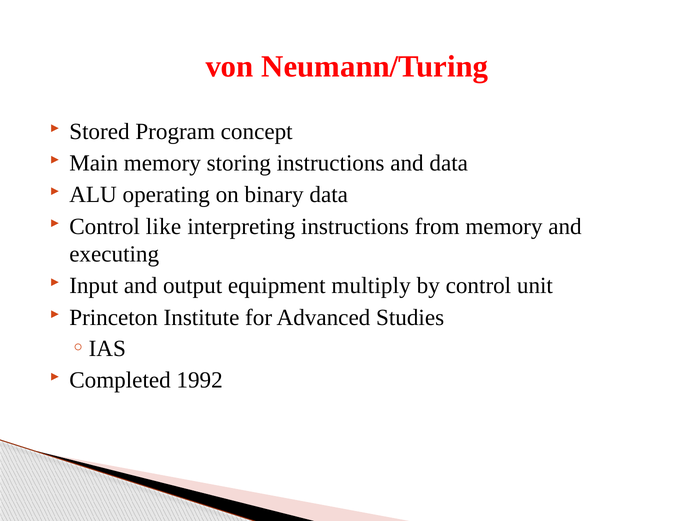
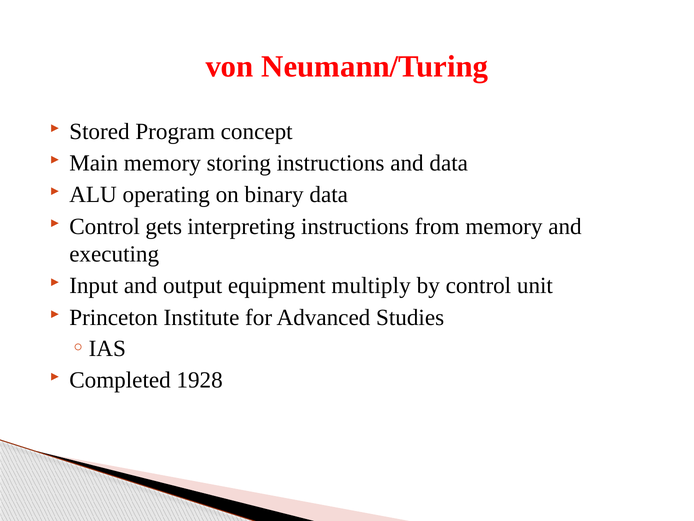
like: like -> gets (164, 226)
1992: 1992 -> 1928 (200, 380)
